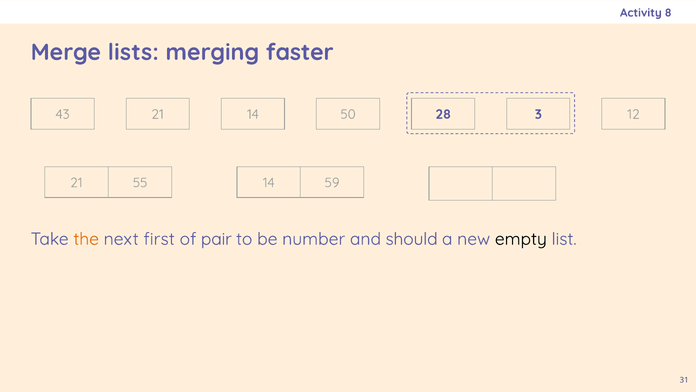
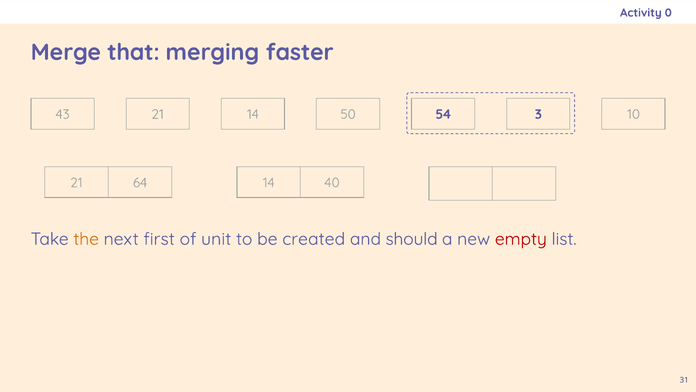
8: 8 -> 0 (668, 13)
lists: lists -> that (133, 52)
28: 28 -> 54 (443, 114)
12: 12 -> 10 (634, 114)
55: 55 -> 64 (140, 182)
59: 59 -> 40 (332, 182)
pair: pair -> unit (216, 239)
number: number -> created (314, 239)
empty colour: black -> red (521, 239)
